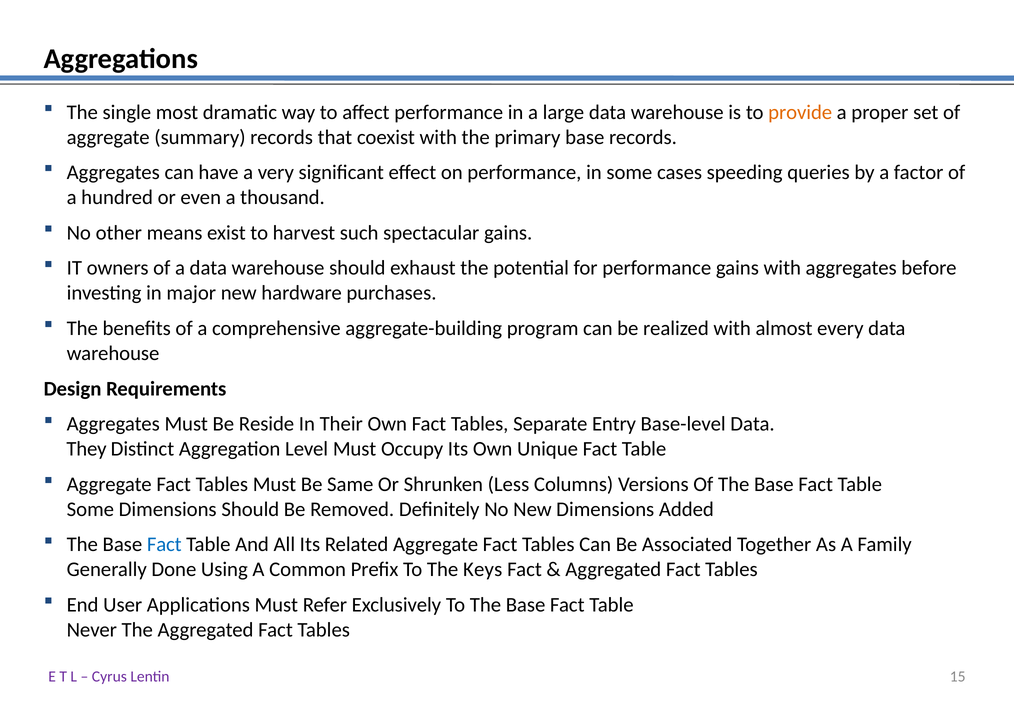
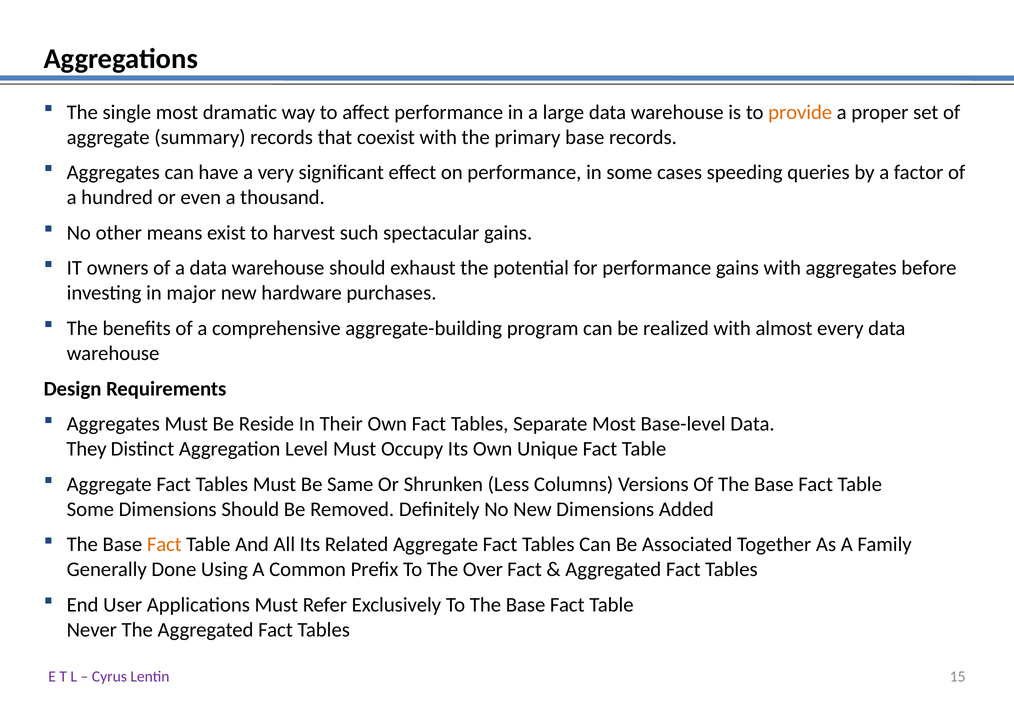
Separate Entry: Entry -> Most (614, 424)
Fact colour: blue -> orange (164, 545)
Keys: Keys -> Over (483, 570)
